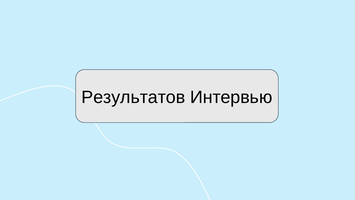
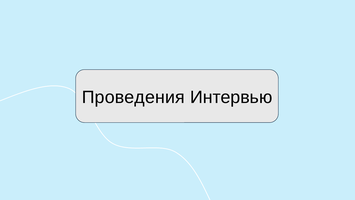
Результатов: Результатов -> Проведения (133, 97)
